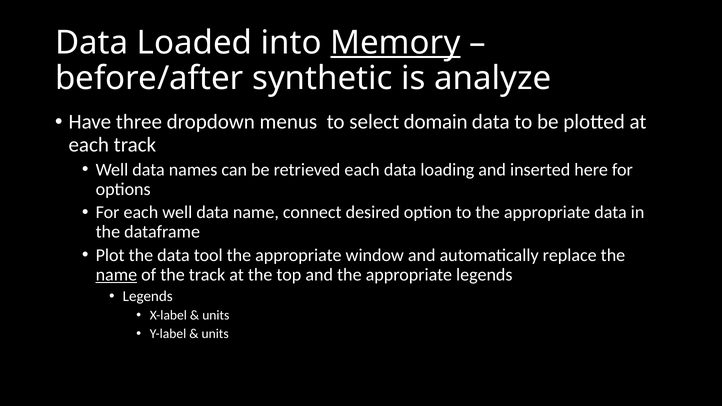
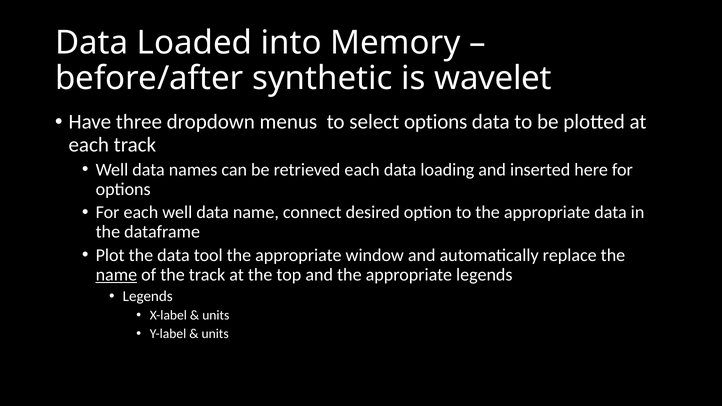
Memory underline: present -> none (395, 43)
analyze: analyze -> wavelet (493, 79)
select domain: domain -> options (436, 122)
